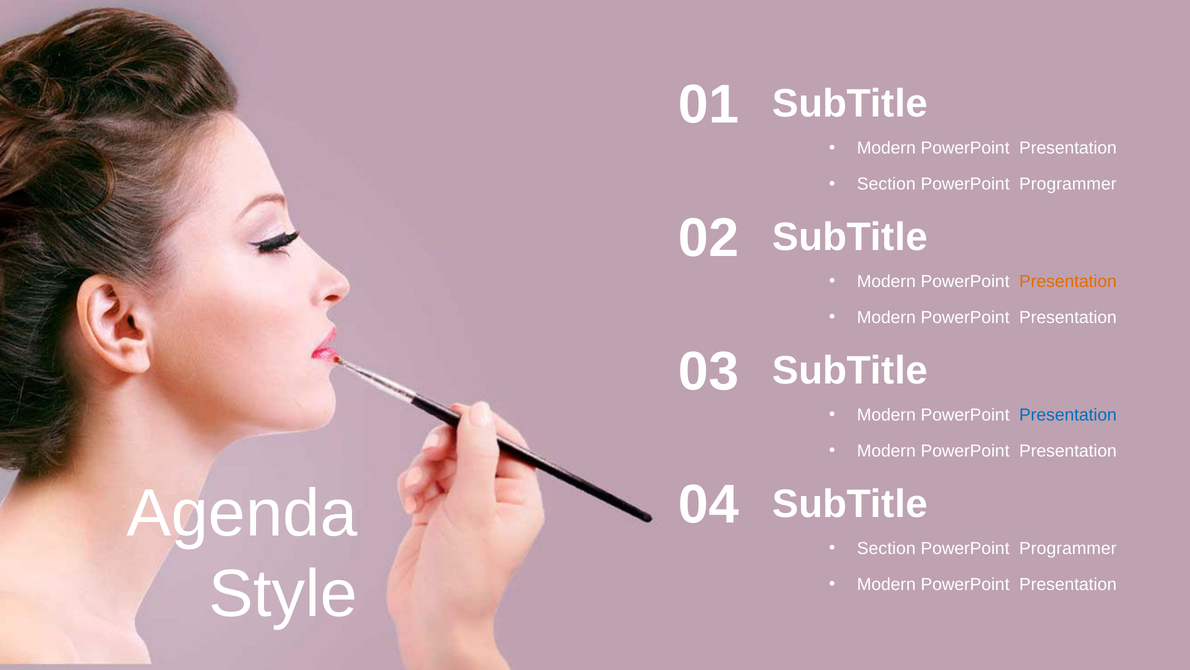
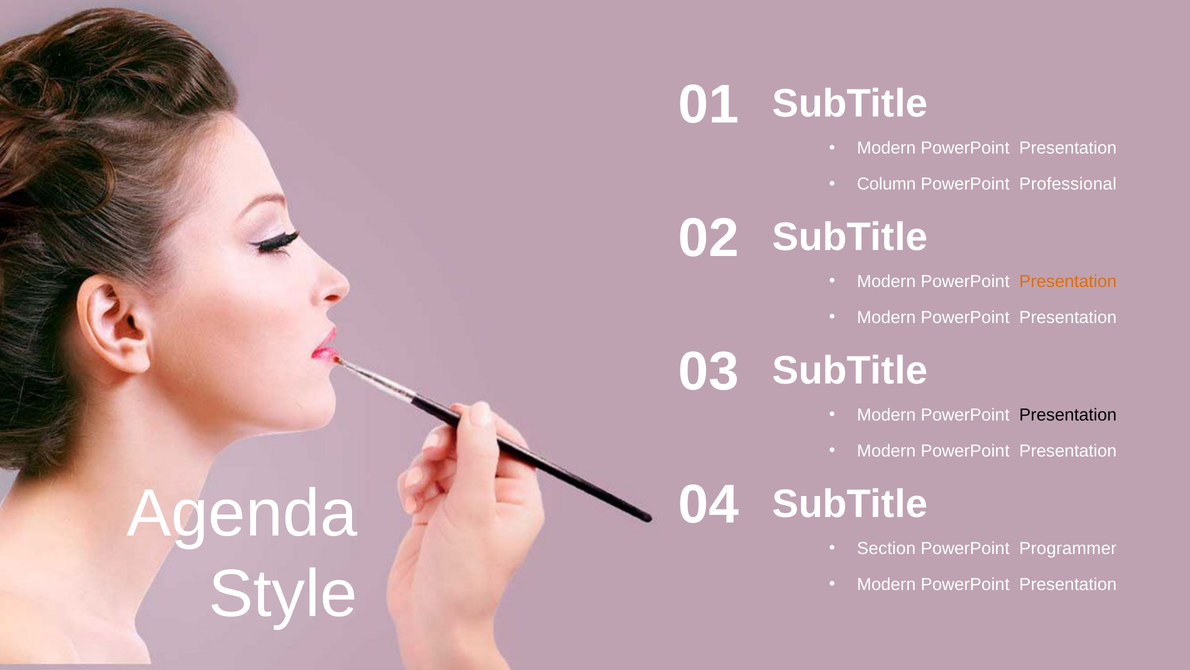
Section: Section -> Column (886, 184)
Programmer: Programmer -> Professional (1068, 184)
Presentation colour: blue -> black (1068, 415)
